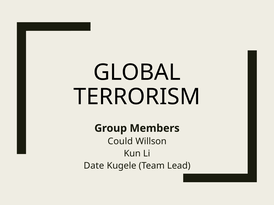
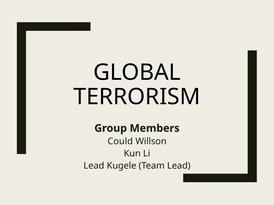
Date: Date -> Lead (94, 166)
